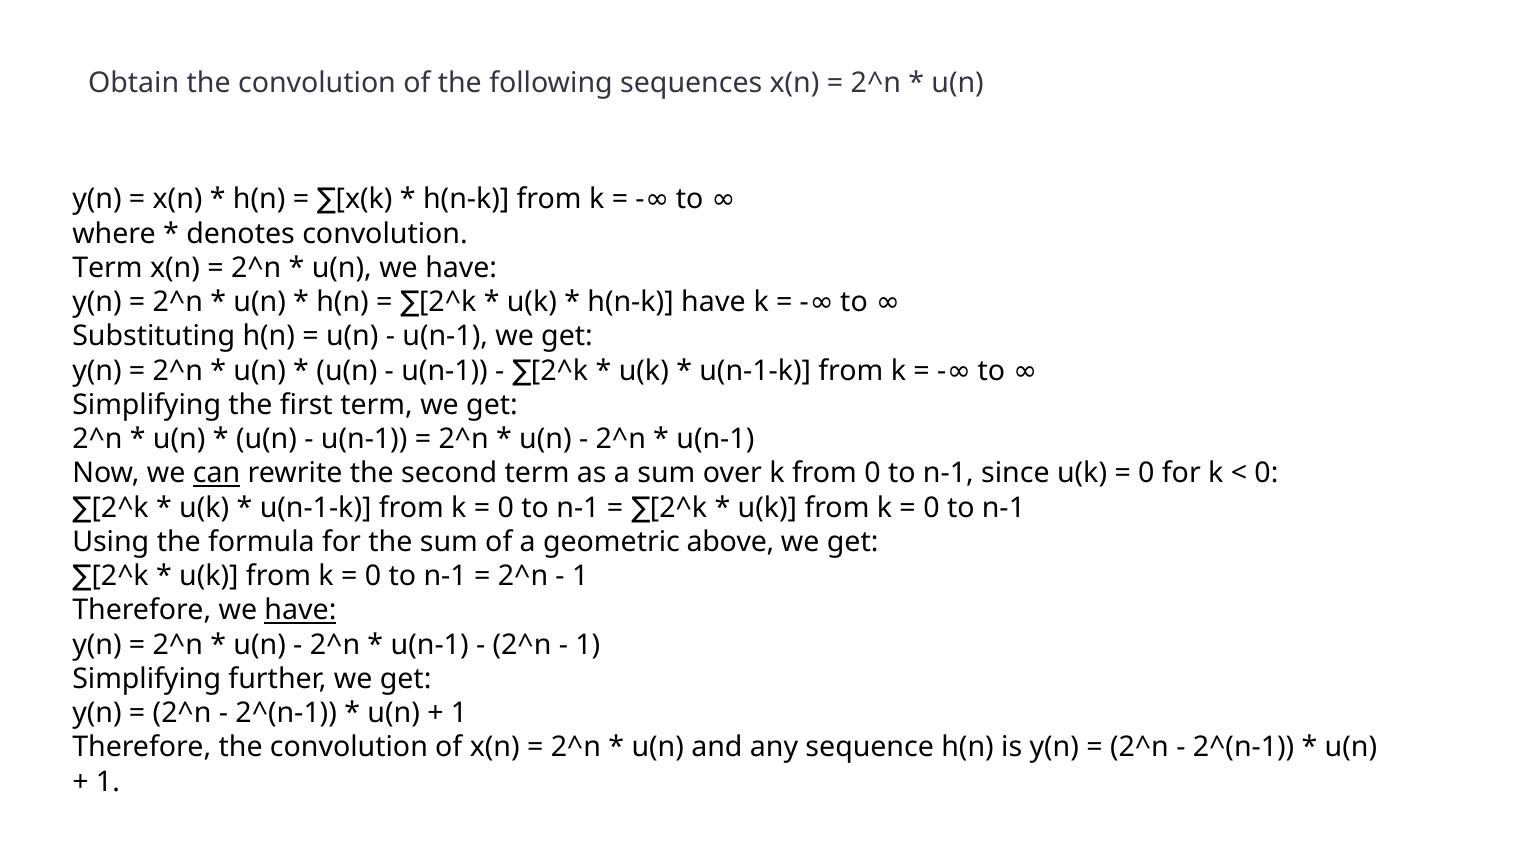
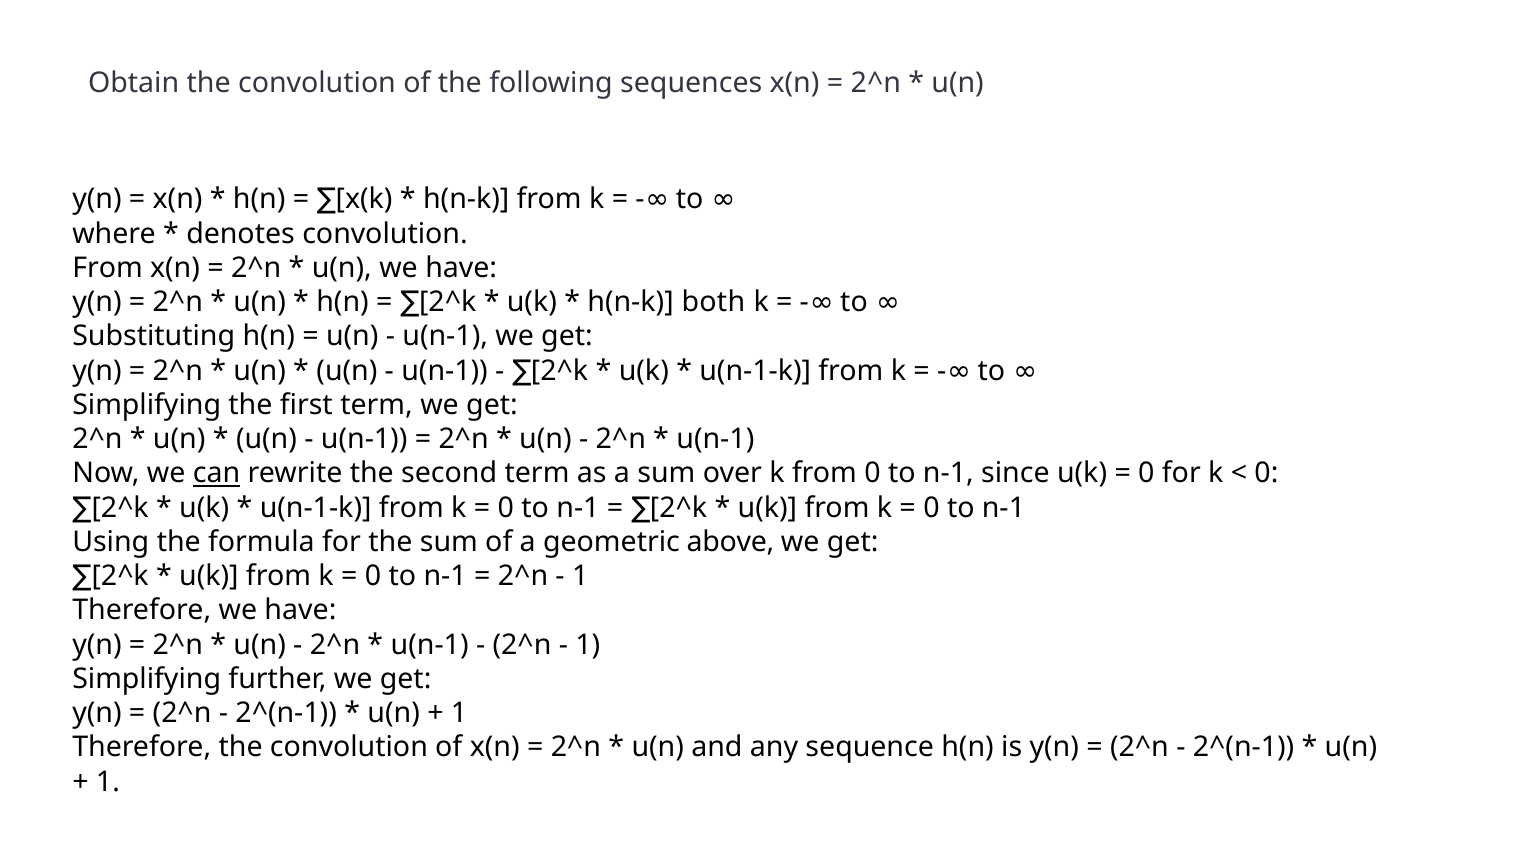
Term: Term -> From (108, 268)
h(n-k have: have -> both (713, 302)
have underline: present -> none (300, 611)
